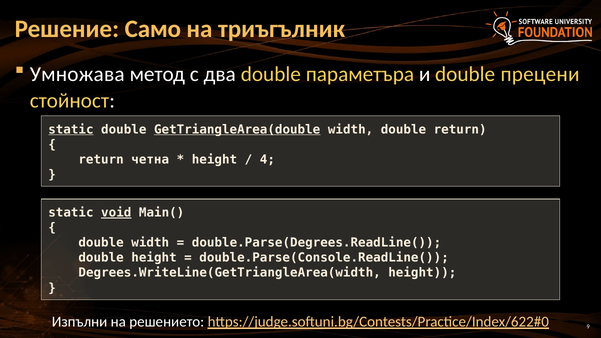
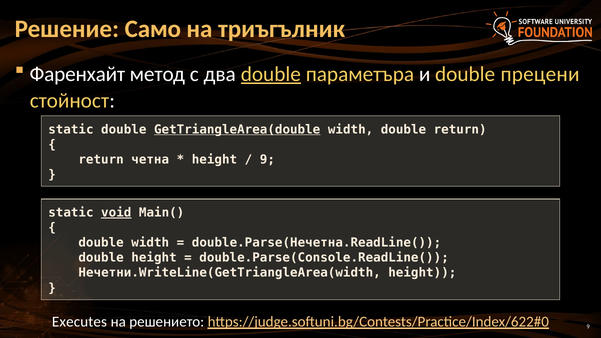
Умножава: Умножава -> Фаренхайт (77, 74)
double underline: none -> present (271, 74)
static underline: present -> none (71, 129)
4: 4 -> 9 (267, 160)
double.Parse(Degrees.ReadLine(: double.Parse(Degrees.ReadLine( -> double.Parse(Нечетна.ReadLine( (317, 243)
Degrees.WriteLine(GetTriangleArea(width: Degrees.WriteLine(GetTriangleArea(width -> Нечетни.WriteLine(GetTriangleArea(width (230, 273)
Изпълни: Изпълни -> Executes (79, 322)
